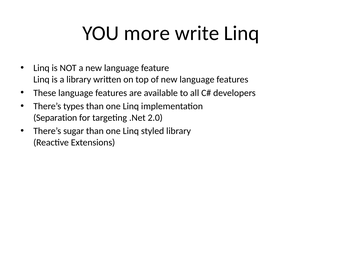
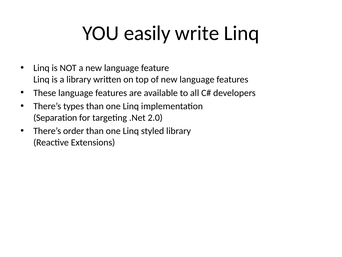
more: more -> easily (147, 33)
sugar: sugar -> order (74, 131)
